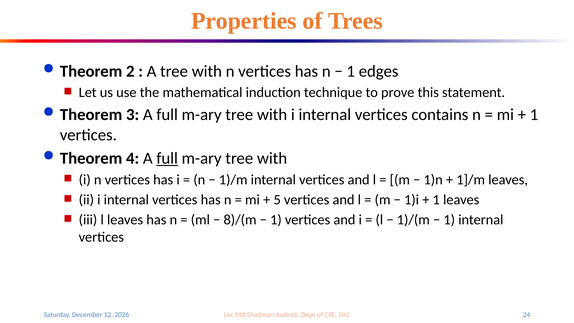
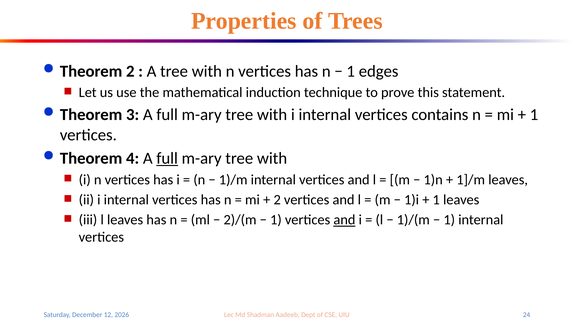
5: 5 -> 2 (277, 200)
8)/(m: 8)/(m -> 2)/(m (240, 220)
and underline: none -> present (344, 220)
